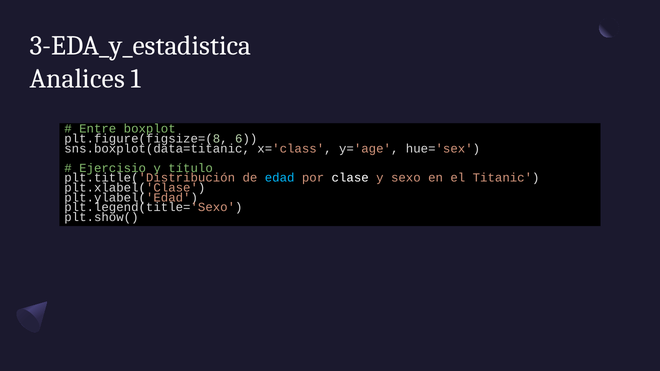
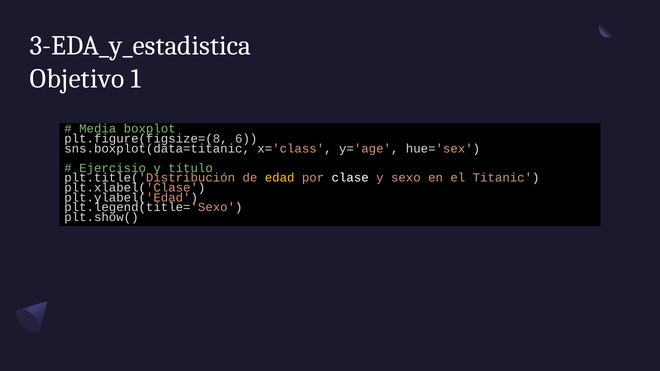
Analices: Analices -> Objetivo (77, 79)
Entre: Entre -> Media (98, 129)
edad colour: light blue -> yellow (280, 178)
